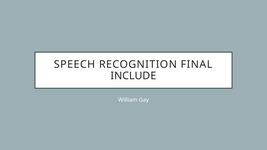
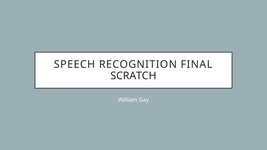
INCLUDE: INCLUDE -> SCRATCH (133, 76)
